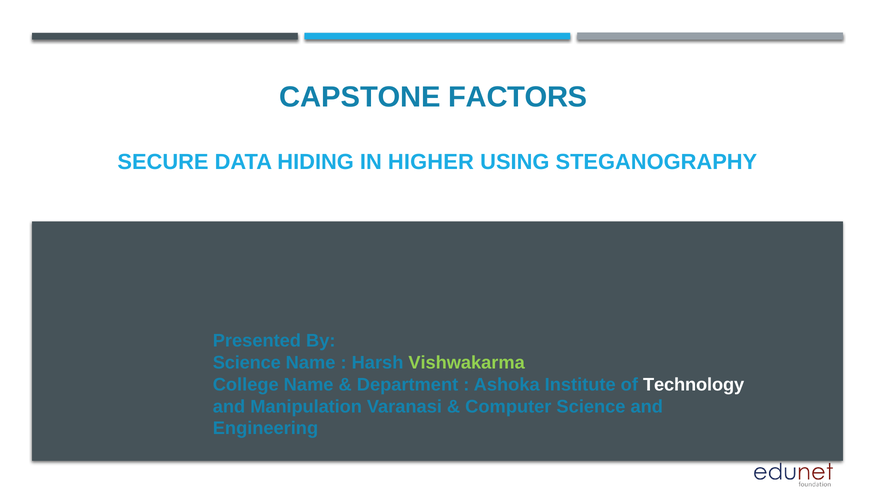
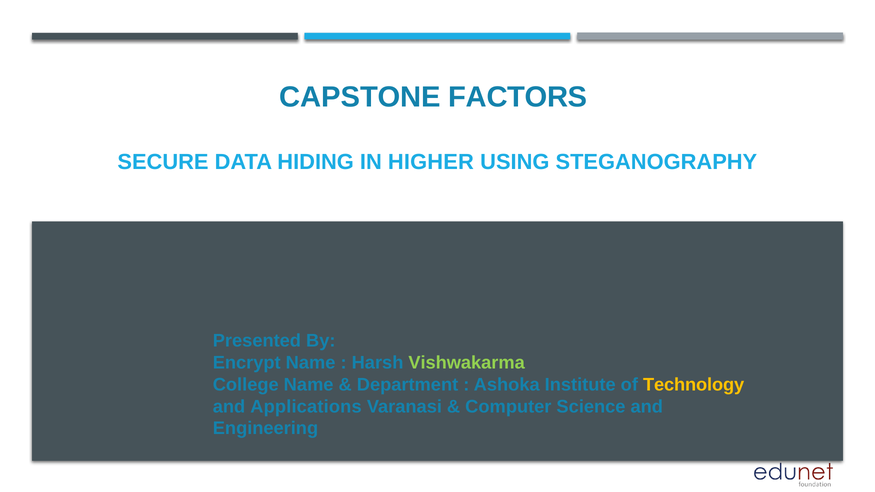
Science: Science -> Encrypt (247, 363)
Technology colour: white -> yellow (694, 385)
Manipulation: Manipulation -> Applications (306, 407)
